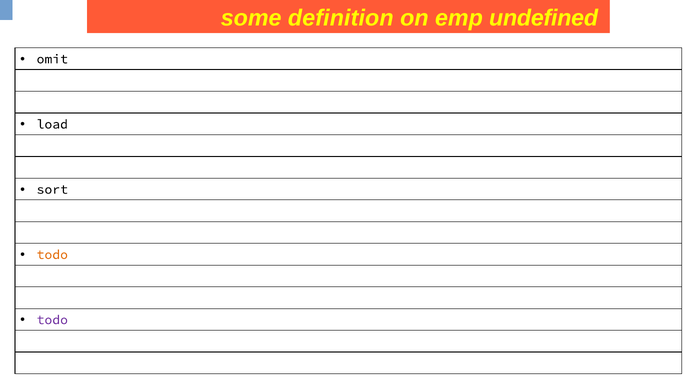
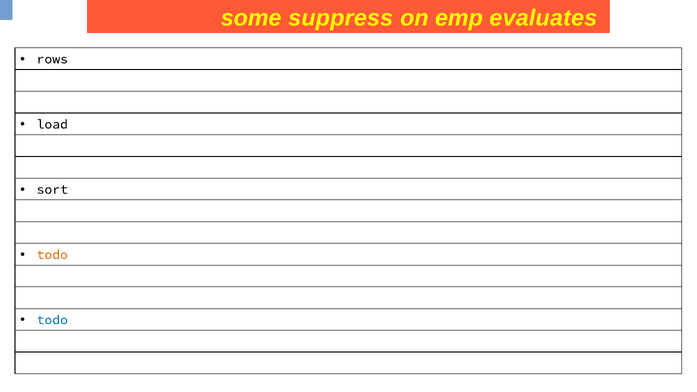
definition: definition -> suppress (341, 18)
undefined: undefined -> evaluates (543, 18)
omit: omit -> rows (52, 59)
todo colour: purple -> blue (52, 320)
